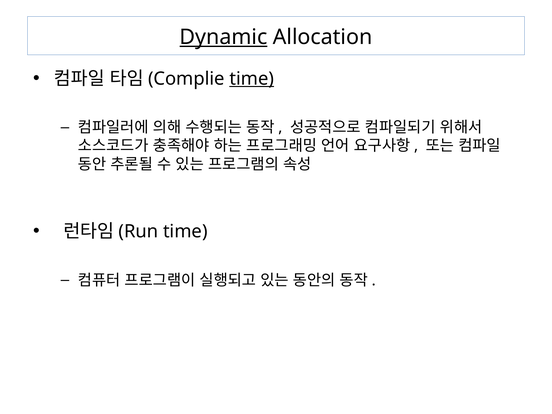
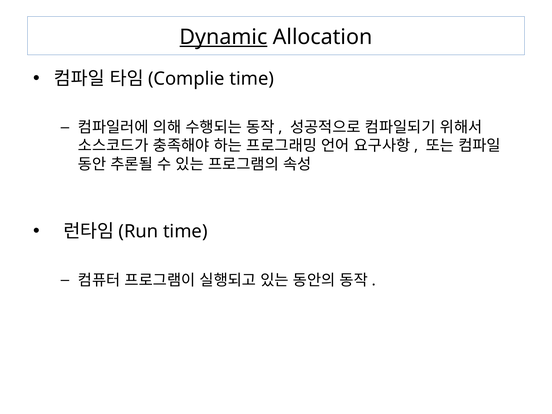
time underline: present -> none (252, 79)
